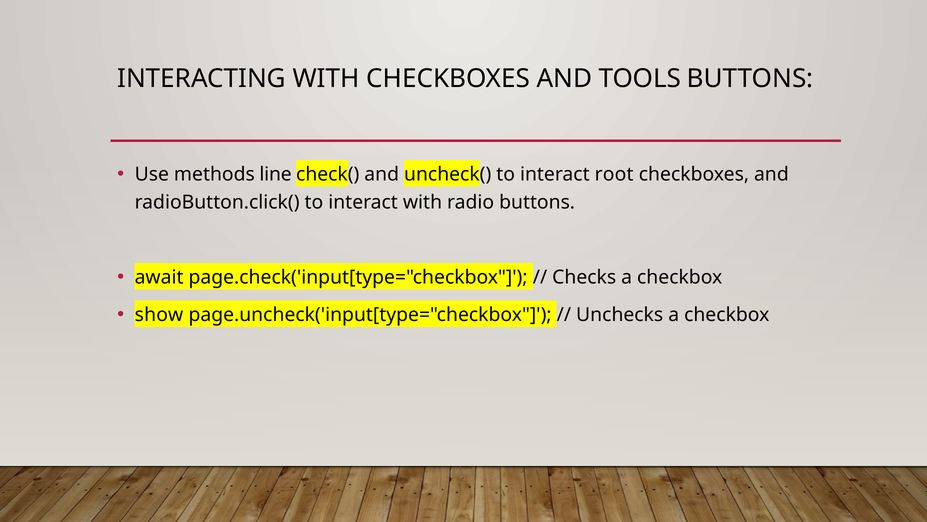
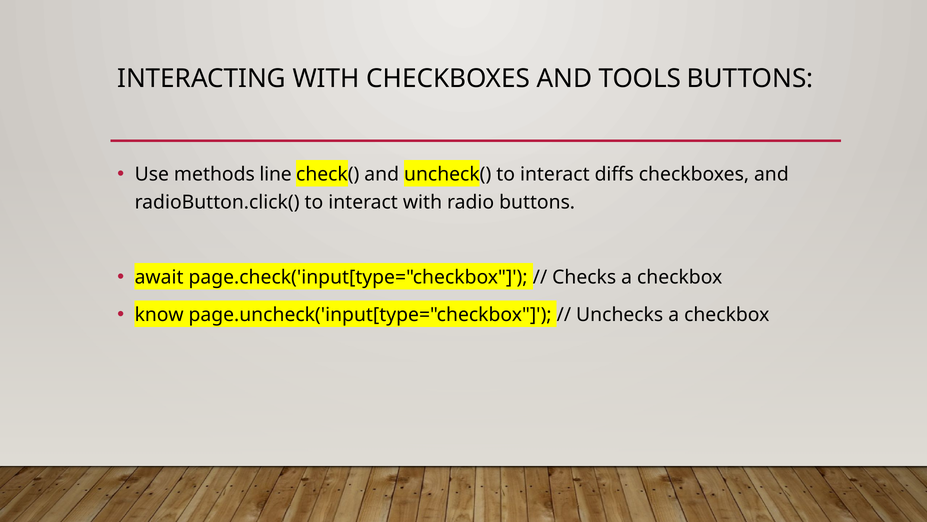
root: root -> diffs (614, 174)
show: show -> know (159, 315)
